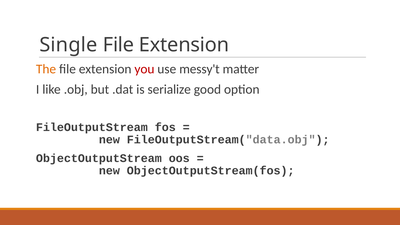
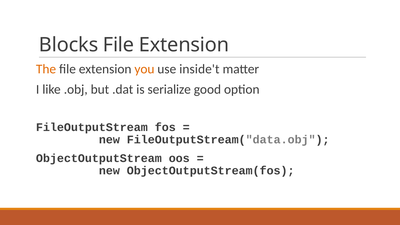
Single: Single -> Blocks (69, 45)
you colour: red -> orange (144, 69)
messy't: messy't -> inside't (199, 69)
